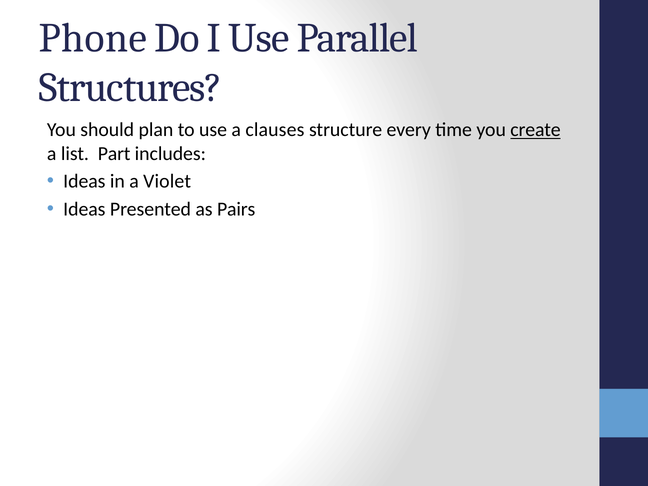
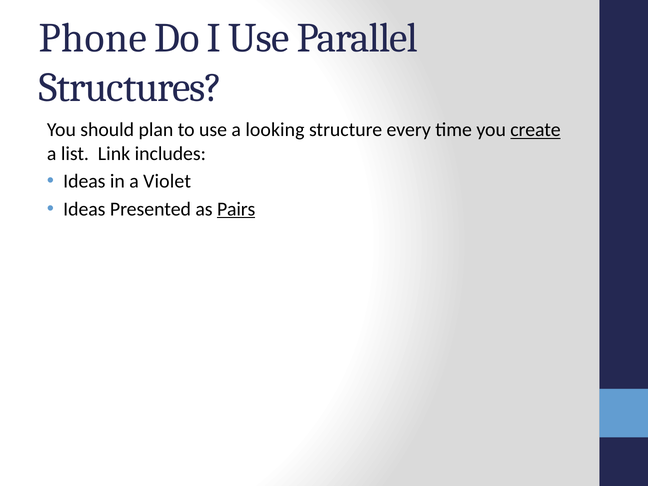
clauses: clauses -> looking (275, 130)
Part: Part -> Link (114, 154)
Pairs underline: none -> present (236, 209)
